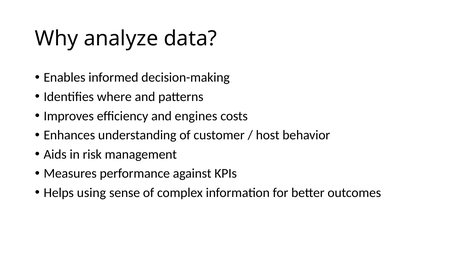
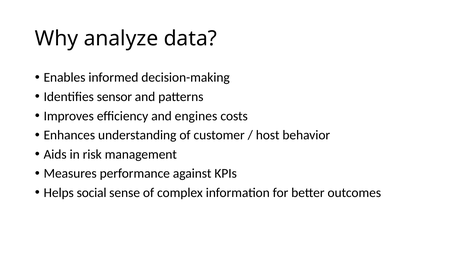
where: where -> sensor (114, 97)
using: using -> social (92, 193)
